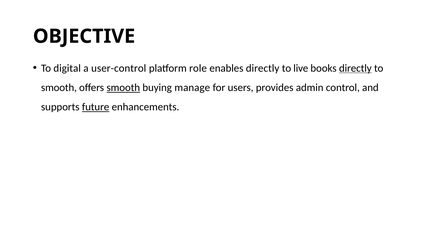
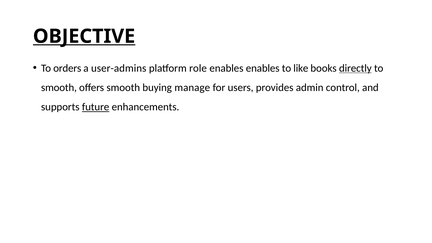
OBJECTIVE underline: none -> present (84, 36)
digital: digital -> orders (67, 68)
user-control: user-control -> user-admins (119, 68)
enables directly: directly -> enables (263, 68)
live: live -> like (301, 68)
smooth underline: present -> none (123, 88)
